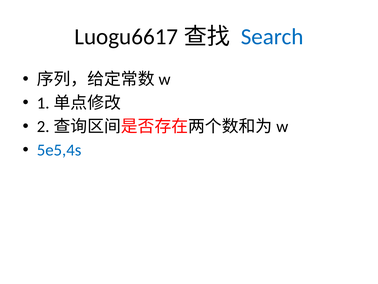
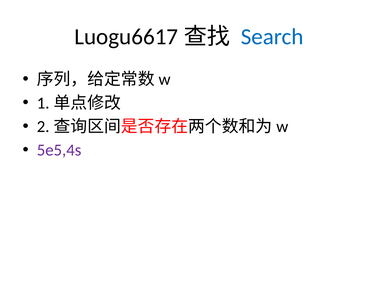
5e5,4s colour: blue -> purple (59, 150)
